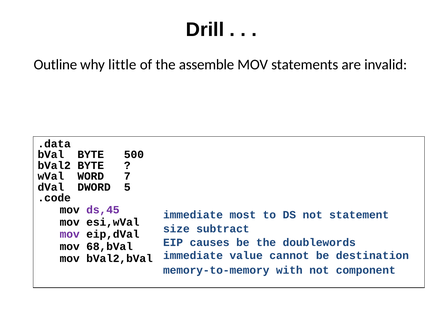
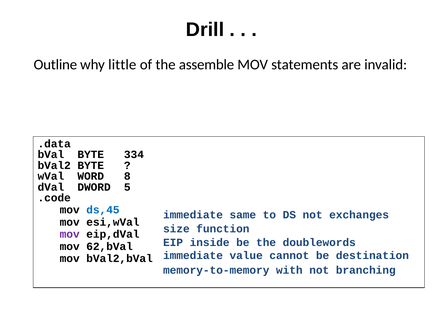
500: 500 -> 334 (134, 155)
7: 7 -> 8 (127, 176)
ds,45 colour: purple -> blue (103, 210)
most: most -> same (243, 215)
statement: statement -> exchanges (359, 215)
subtract: subtract -> function (223, 229)
causes: causes -> inside (210, 243)
68,bVal: 68,bVal -> 62,bVal (110, 247)
component: component -> branching (366, 270)
